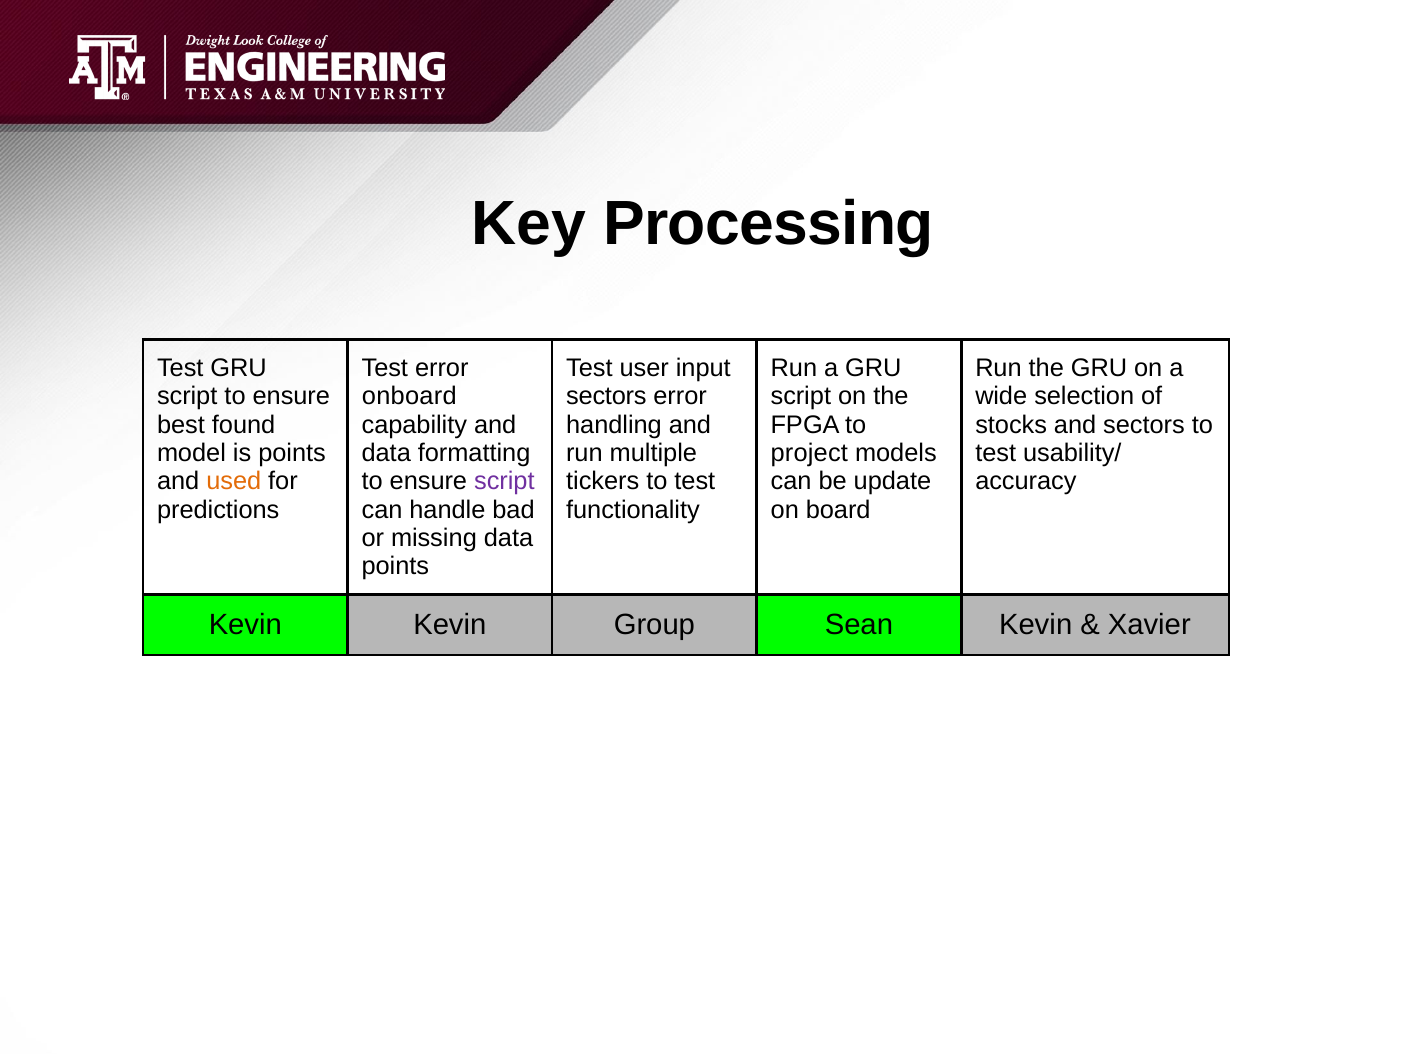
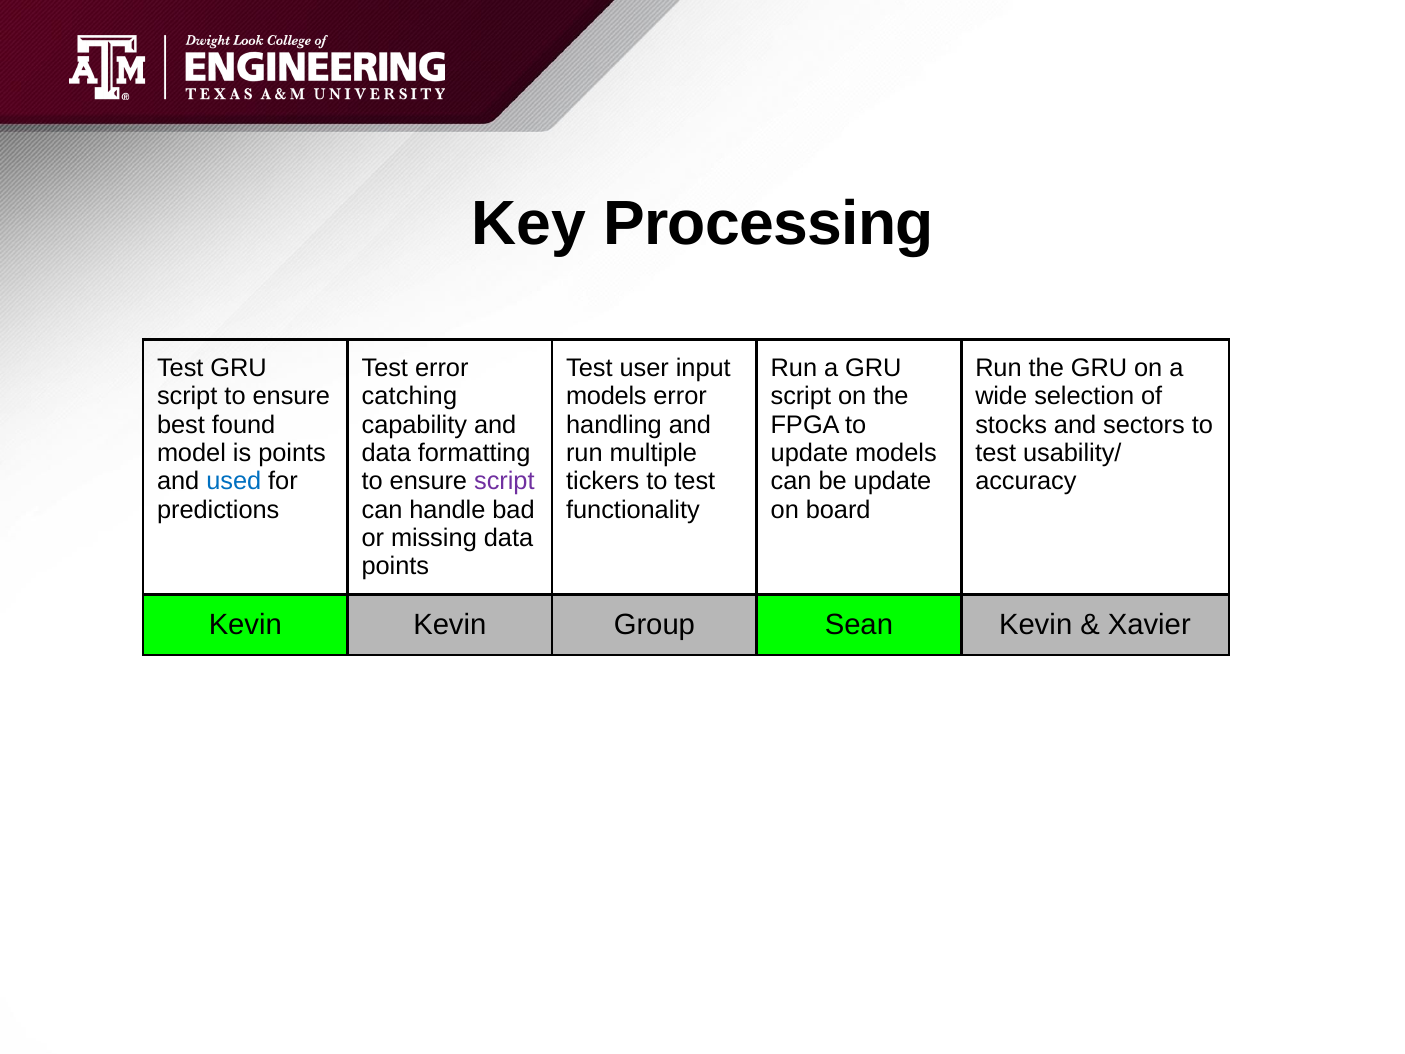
onboard: onboard -> catching (409, 396)
sectors: sectors -> models (606, 396)
project: project -> update (809, 453)
used colour: orange -> blue (234, 481)
